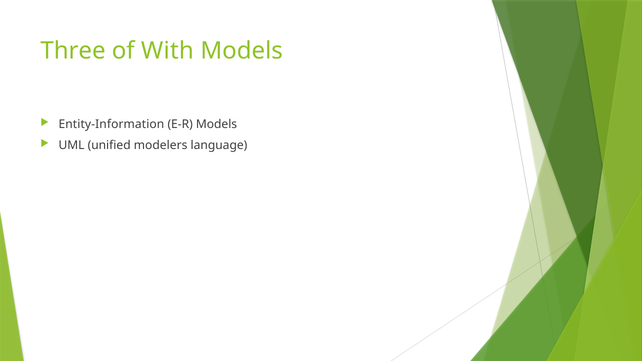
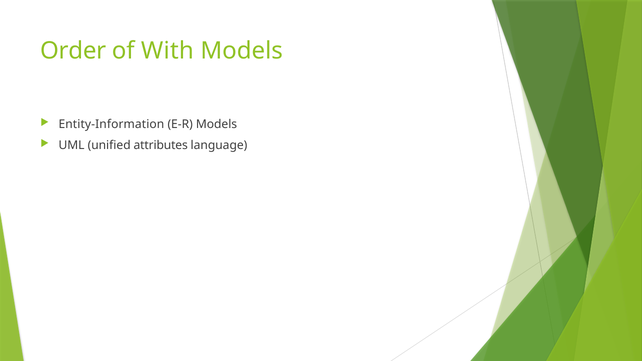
Three: Three -> Order (73, 51)
modelers: modelers -> attributes (161, 145)
